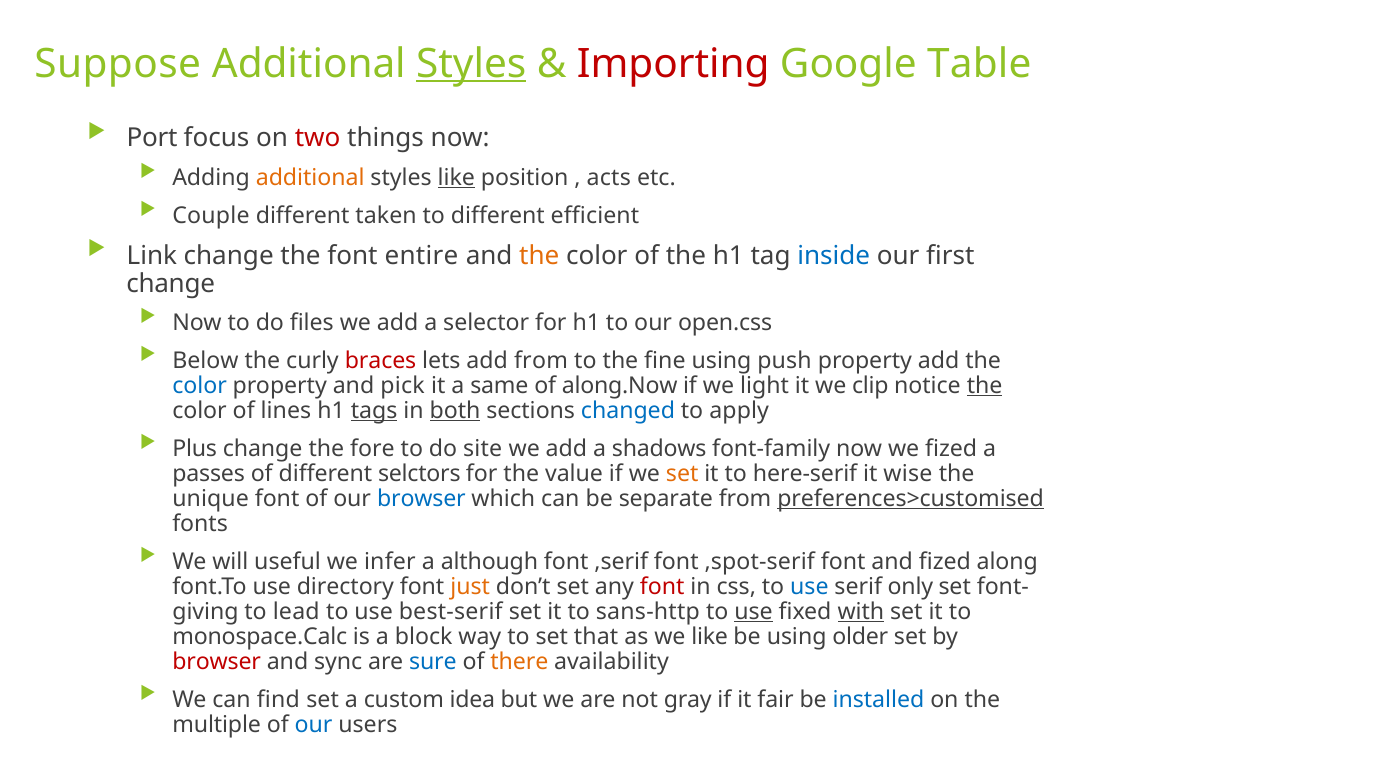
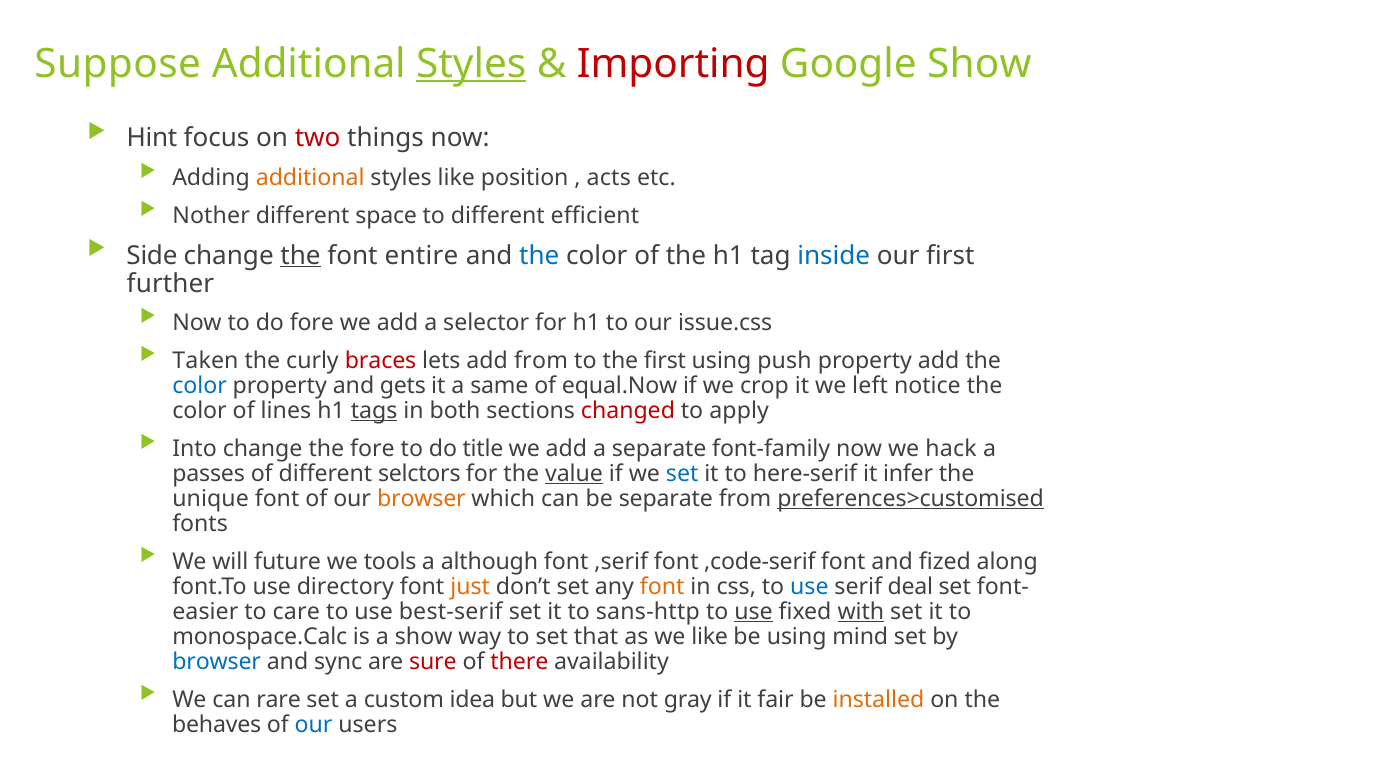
Google Table: Table -> Show (979, 64)
Port: Port -> Hint (152, 138)
like underline: present -> none (456, 177)
Couple: Couple -> Nother (211, 215)
taken: taken -> space (386, 215)
Link: Link -> Side (152, 255)
the underline: none -> present (301, 255)
the colour: orange -> blue (539, 255)
change: change -> further (170, 284)
do files: files -> fore (312, 323)
open.css: open.css -> issue.css (725, 323)
Below: Below -> Taken (205, 361)
the fine: fine -> first (665, 361)
pick: pick -> gets (403, 386)
along.Now: along.Now -> equal.Now (620, 386)
light: light -> crop (765, 386)
clip: clip -> left (870, 386)
the underline: present -> none (985, 386)
both underline: present -> none (455, 411)
changed colour: blue -> red (628, 411)
Plus: Plus -> Into (195, 449)
site: site -> title (483, 449)
a shadows: shadows -> separate (659, 449)
we fized: fized -> hack (951, 449)
value underline: none -> present (574, 474)
set colour: orange -> blue (682, 474)
wise: wise -> infer (908, 474)
browser colour: blue -> orange (421, 499)
useful: useful -> future (288, 562)
infer: infer -> tools (390, 562)
,spot-serif: ,spot-serif -> ,code-serif (760, 562)
font colour: red -> orange (662, 587)
only: only -> deal (910, 587)
giving: giving -> easier (205, 612)
lead: lead -> care (296, 612)
a block: block -> show (424, 637)
older: older -> mind (860, 637)
browser colour: red -> blue (217, 662)
sure colour: blue -> red (433, 662)
there colour: orange -> red (519, 662)
find: find -> rare (279, 700)
installed colour: blue -> orange (878, 700)
multiple: multiple -> behaves (217, 725)
